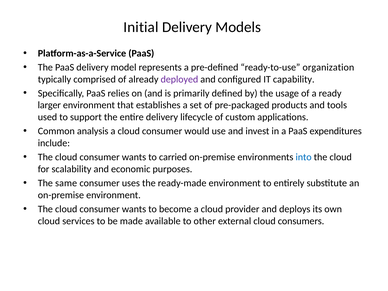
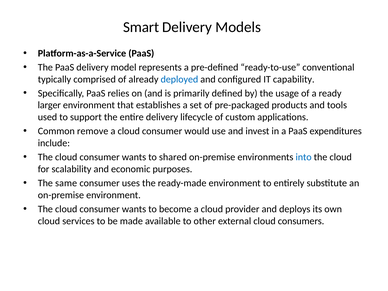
Initial: Initial -> Smart (141, 27)
organization: organization -> conventional (328, 67)
deployed colour: purple -> blue (179, 79)
analysis: analysis -> remove (93, 131)
carried: carried -> shared (173, 157)
